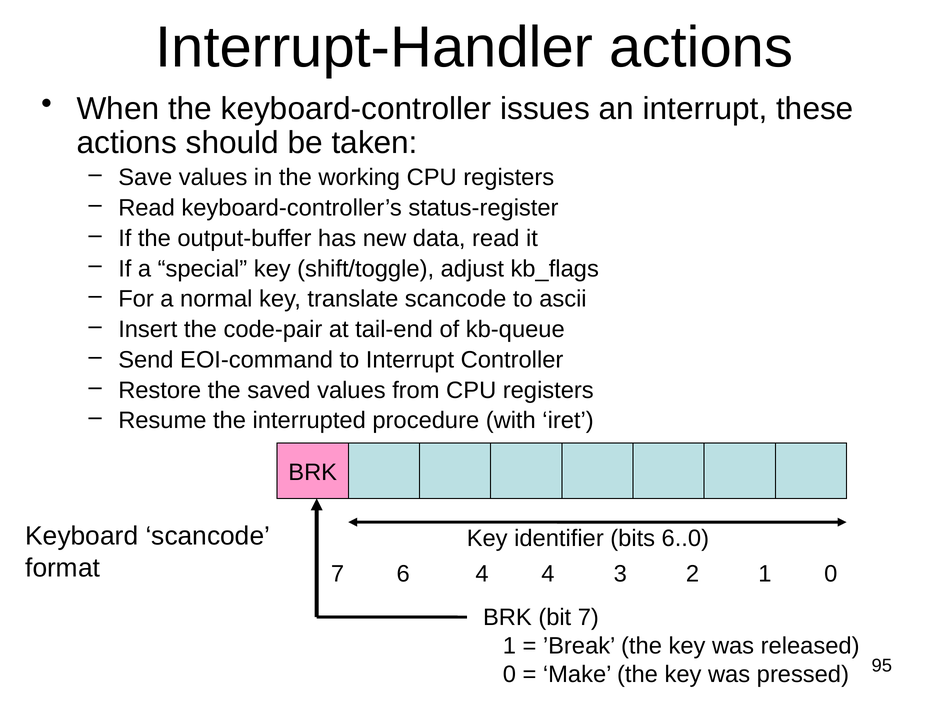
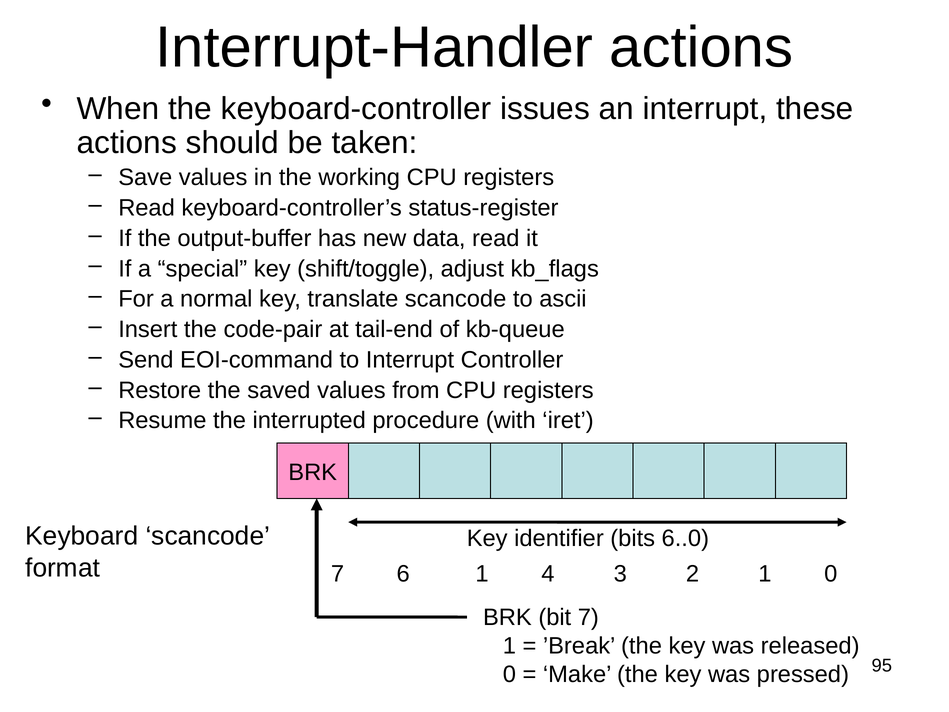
6 4: 4 -> 1 (482, 574)
